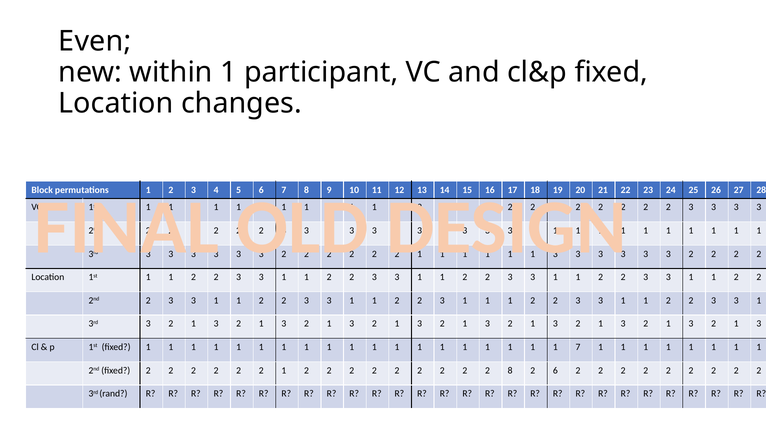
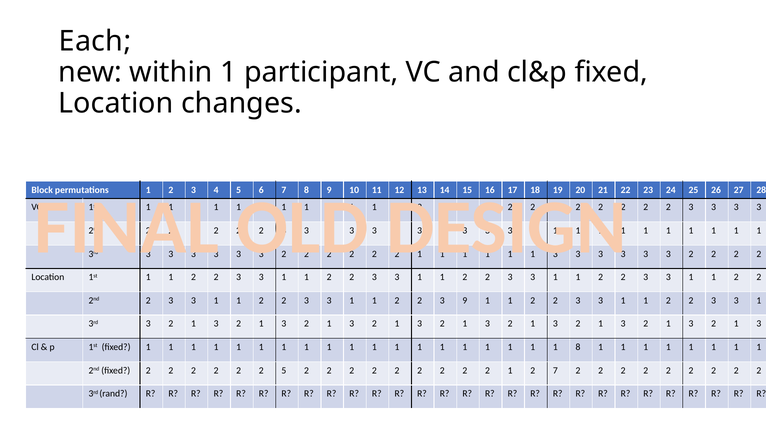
Even: Even -> Each (95, 41)
2 3 1: 1 -> 9 (465, 300)
1 7: 7 -> 8 (578, 347)
1: 1 -> 5 (284, 370)
8: 8 -> 1 (510, 370)
2 6: 6 -> 7 (555, 370)
